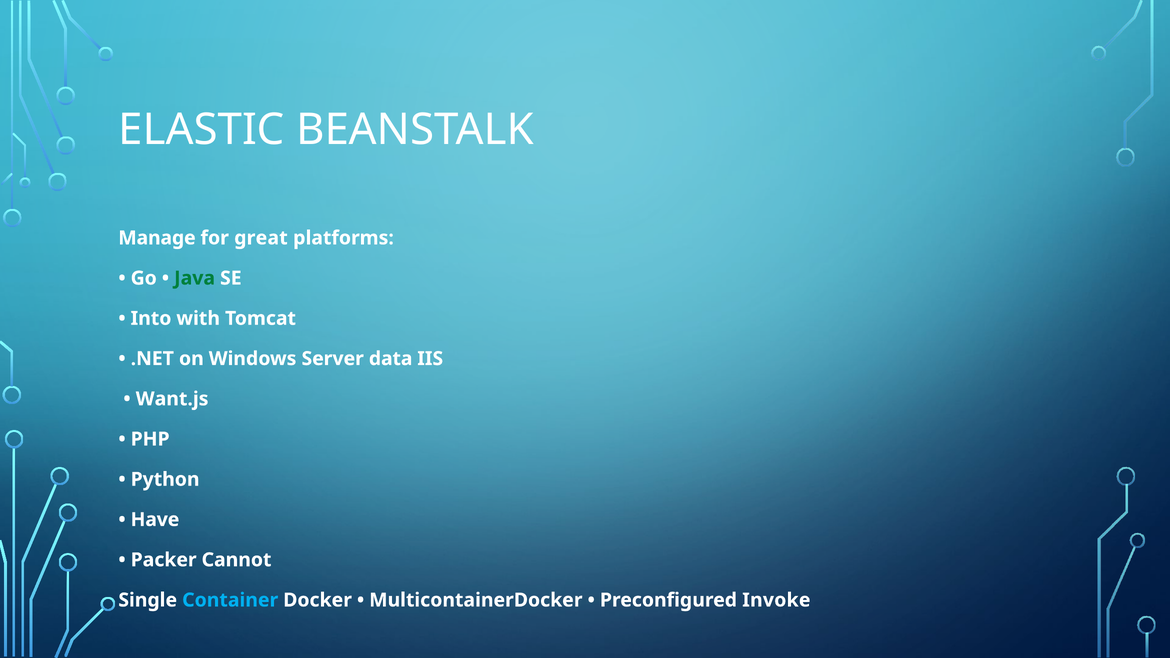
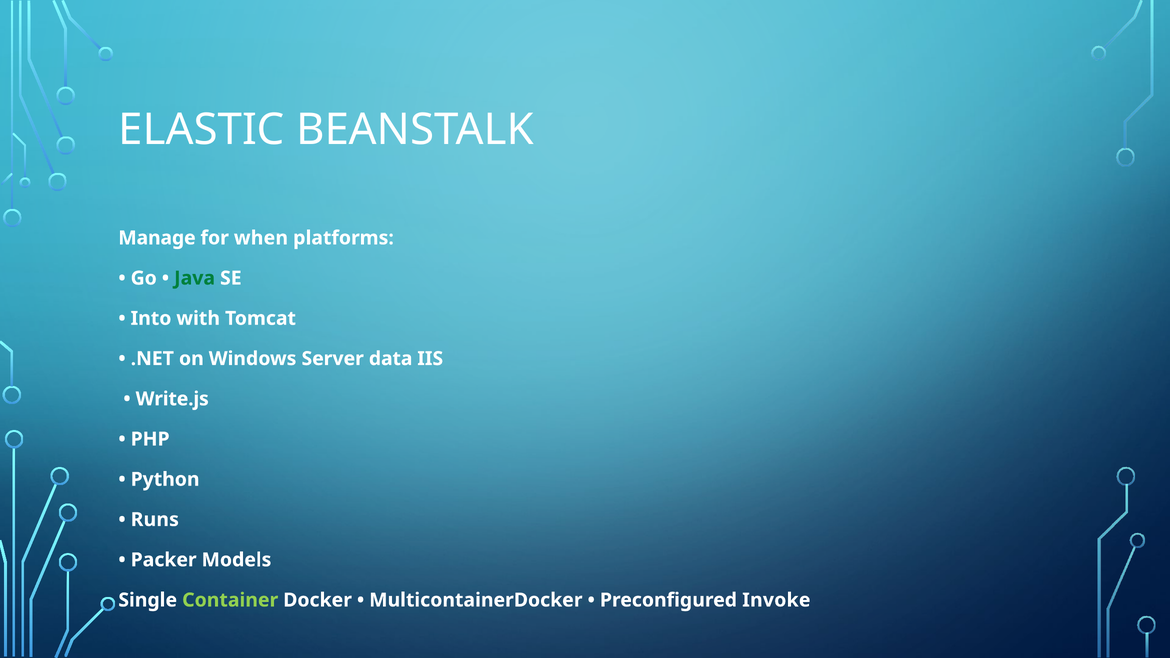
great: great -> when (261, 238)
Want.js: Want.js -> Write.js (172, 399)
Have: Have -> Runs (155, 520)
Cannot: Cannot -> Models (236, 560)
Container colour: light blue -> light green (230, 600)
